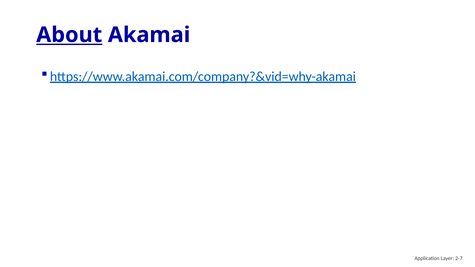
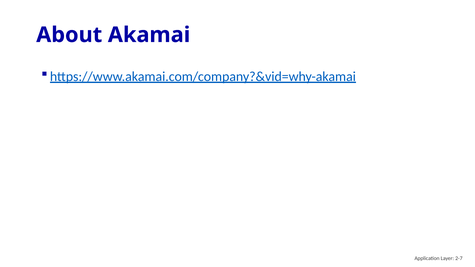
About underline: present -> none (69, 35)
